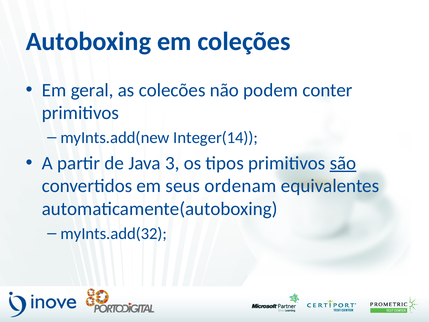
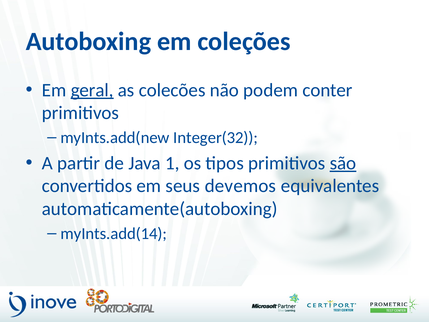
geral underline: none -> present (92, 90)
Integer(14: Integer(14 -> Integer(32 (216, 138)
3: 3 -> 1 (172, 163)
ordenam: ordenam -> devemos (240, 186)
myInts.add(32: myInts.add(32 -> myInts.add(14 (114, 233)
